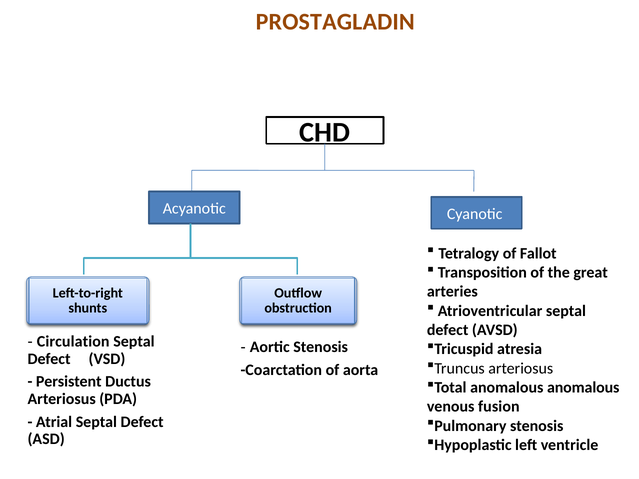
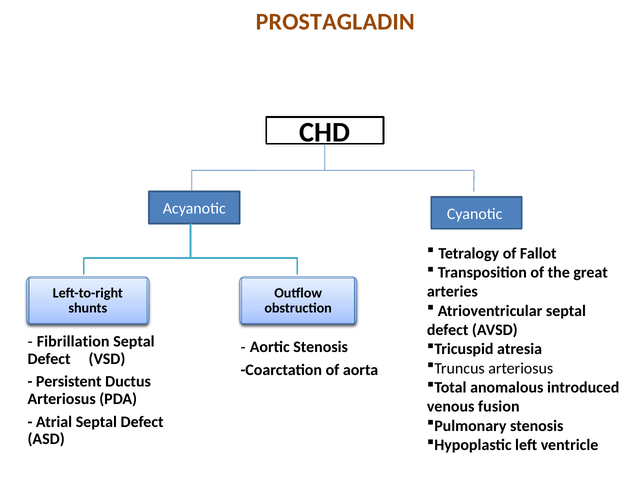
Circulation: Circulation -> Fibrillation (73, 342)
anomalous anomalous: anomalous -> introduced (583, 388)
